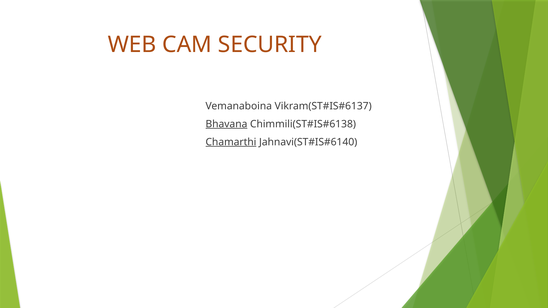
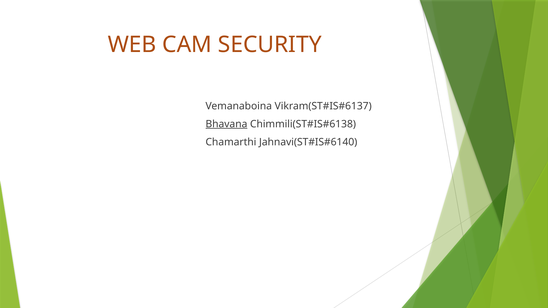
Chamarthi underline: present -> none (231, 142)
